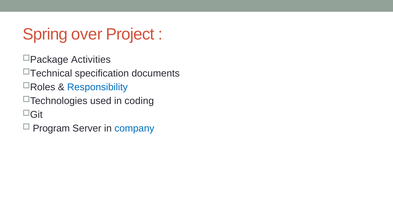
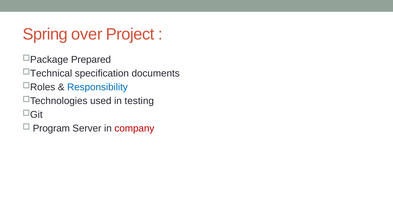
Activities: Activities -> Prepared (91, 60)
coding: coding -> testing (139, 101)
company colour: blue -> red (134, 128)
